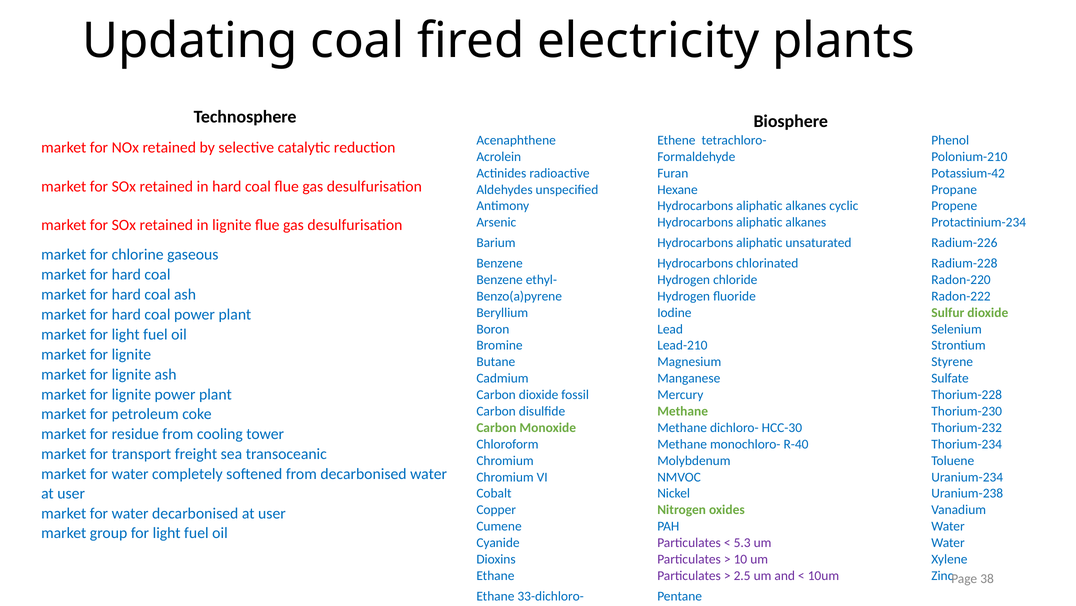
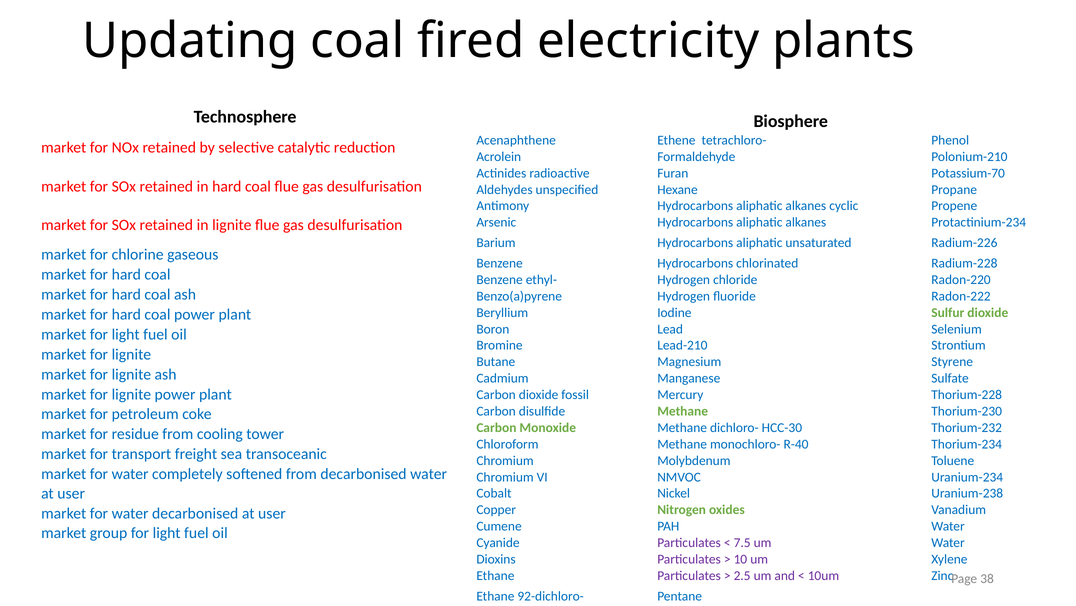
Potassium-42: Potassium-42 -> Potassium-70 (968, 173)
5.3: 5.3 -> 7.5 (742, 542)
33-dichloro-: 33-dichloro- -> 92-dichloro- (551, 596)
